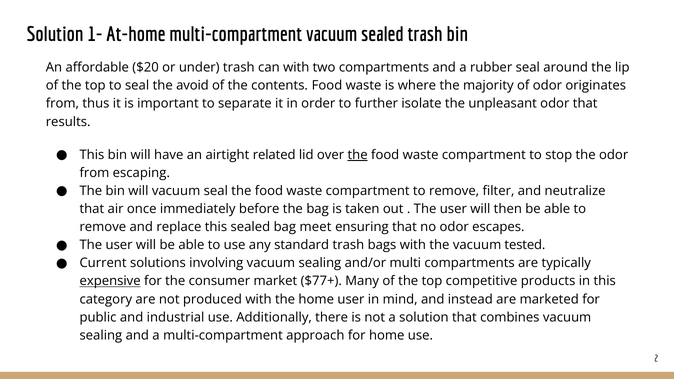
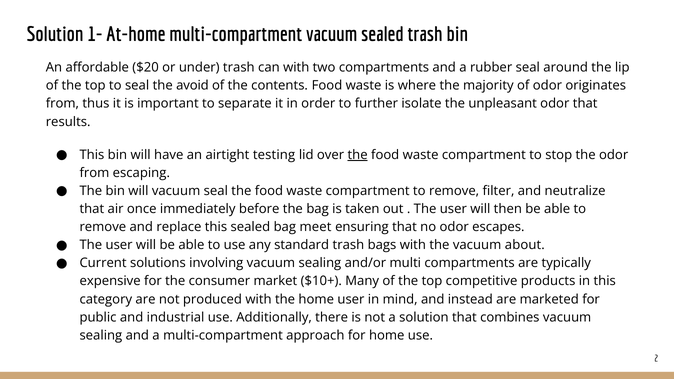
related: related -> testing (274, 155)
tested: tested -> about (525, 245)
expensive underline: present -> none (110, 281)
$77+: $77+ -> $10+ (321, 281)
